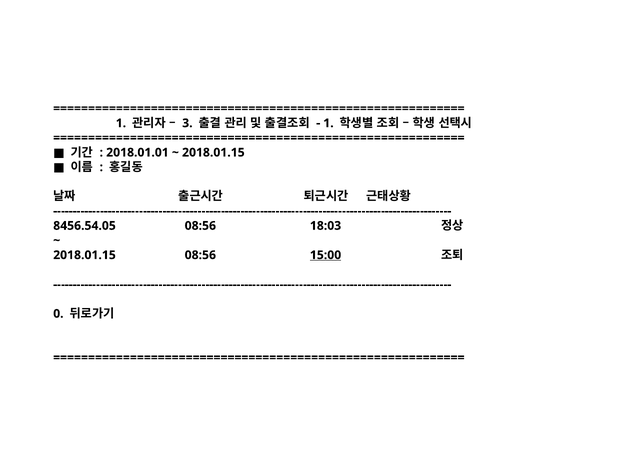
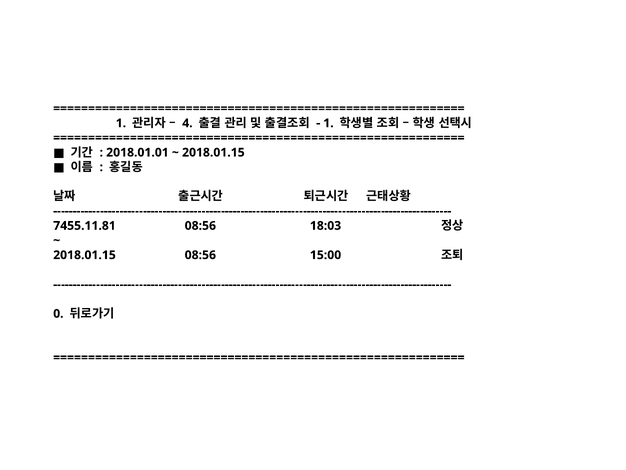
3: 3 -> 4 (187, 123)
8456.54.05: 8456.54.05 -> 7455.11.81 (85, 226)
15:00 underline: present -> none (326, 255)
